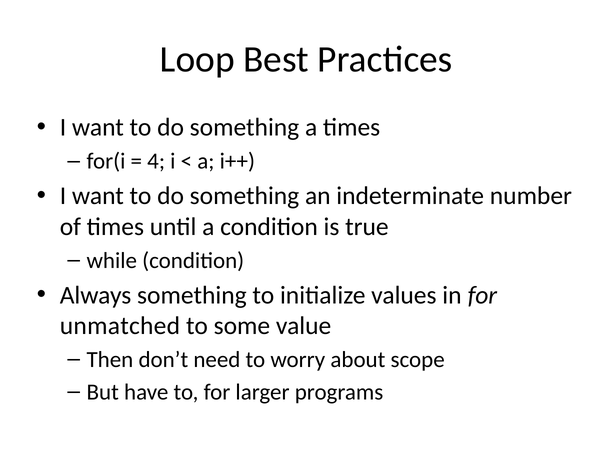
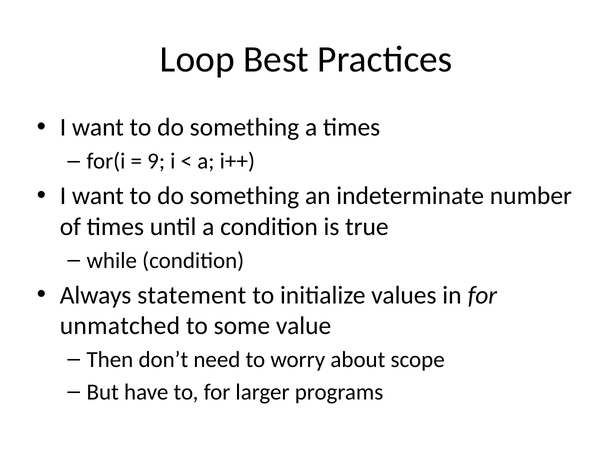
4: 4 -> 9 (156, 161)
Always something: something -> statement (192, 295)
